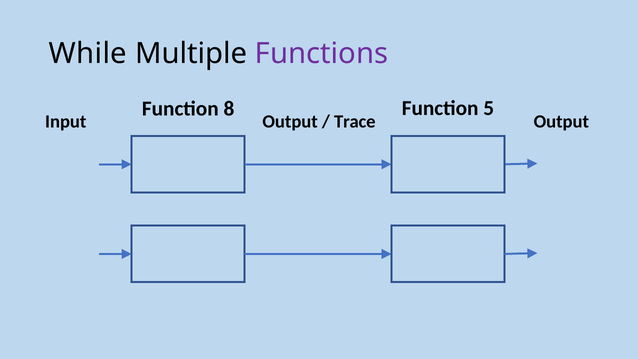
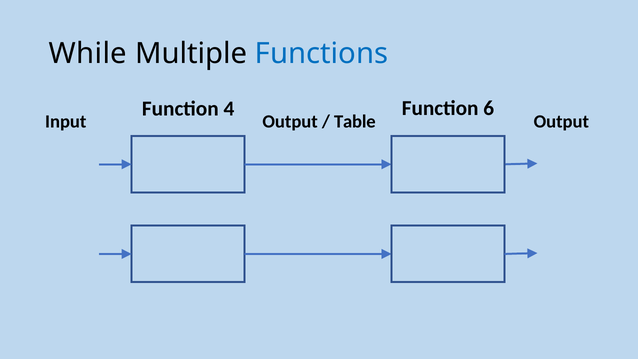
Functions colour: purple -> blue (322, 54)
5: 5 -> 6 (489, 108)
8: 8 -> 4 (229, 108)
Trace: Trace -> Table (355, 122)
